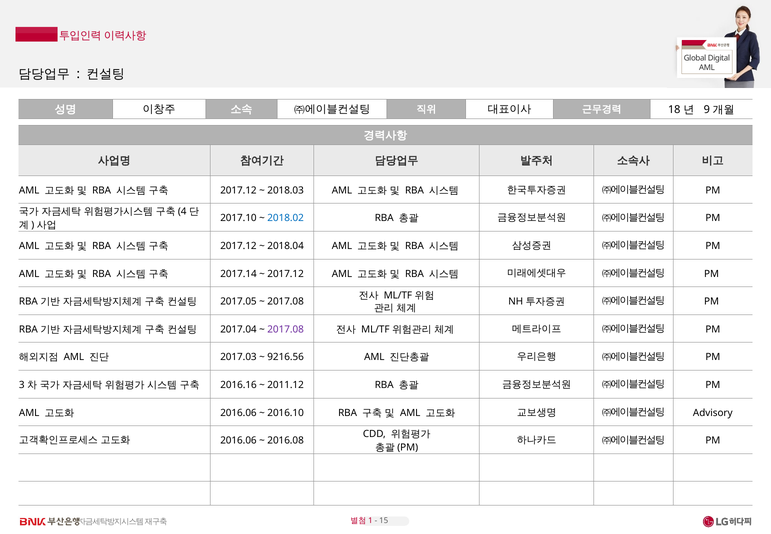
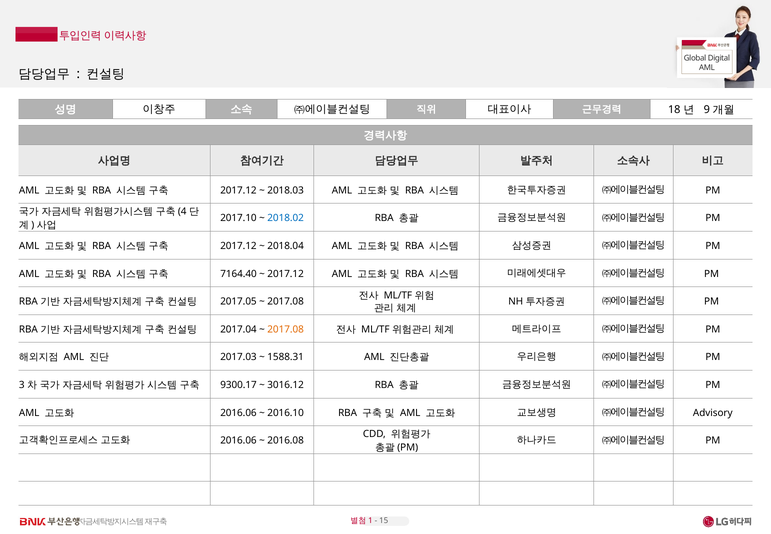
2017.14: 2017.14 -> 7164.40 (238, 274)
2017.08 colour: purple -> orange (286, 329)
9216.56: 9216.56 -> 1588.31 (286, 357)
2016.16: 2016.16 -> 9300.17 (238, 385)
2011.12: 2011.12 -> 3016.12 (286, 385)
